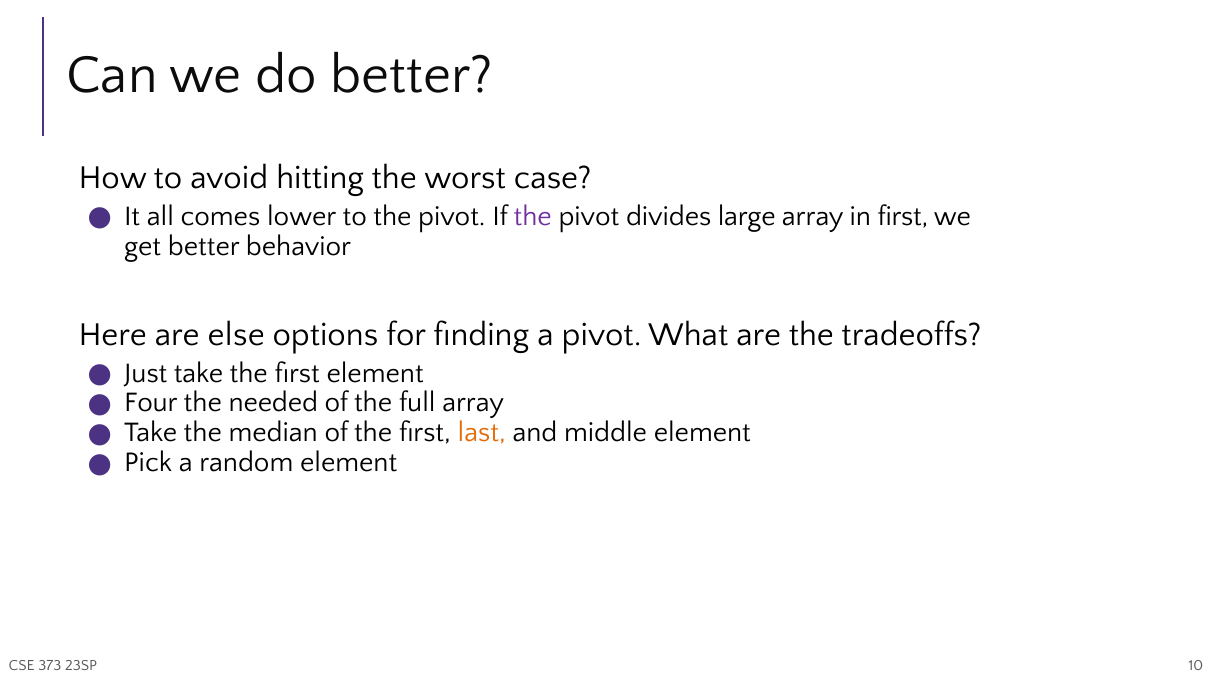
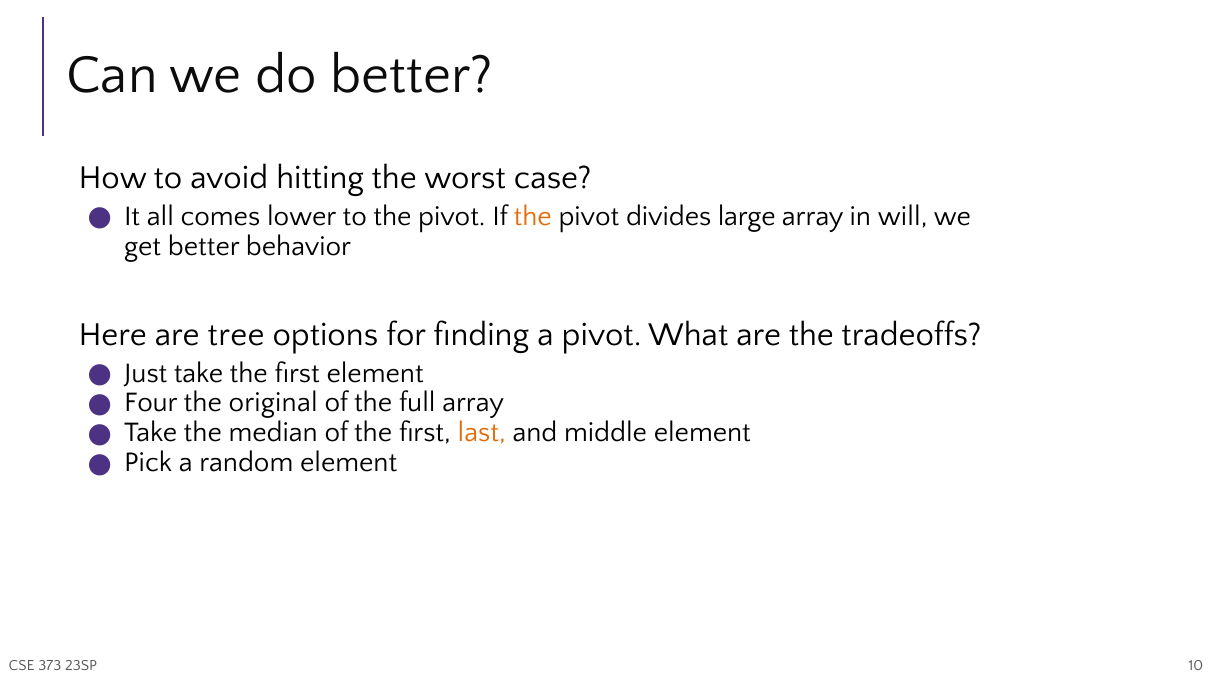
the colour: purple -> orange (533, 216)
in first: first -> will (903, 216)
else: else -> tree (236, 335)
needed: needed -> original (273, 403)
